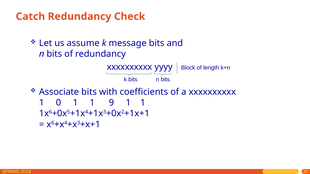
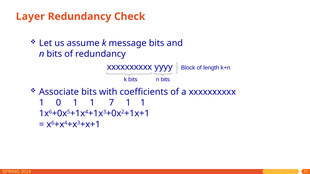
Catch: Catch -> Layer (30, 16)
9: 9 -> 7 (111, 103)
